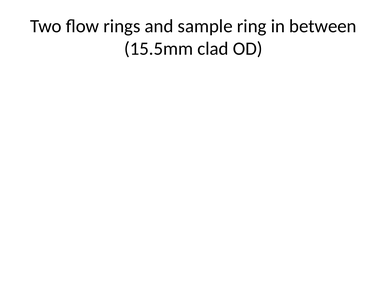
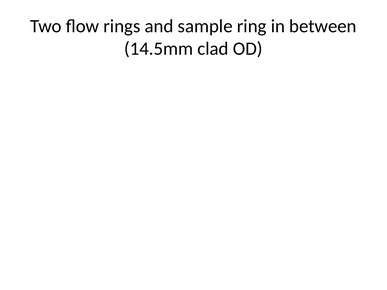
15.5mm: 15.5mm -> 14.5mm (159, 49)
